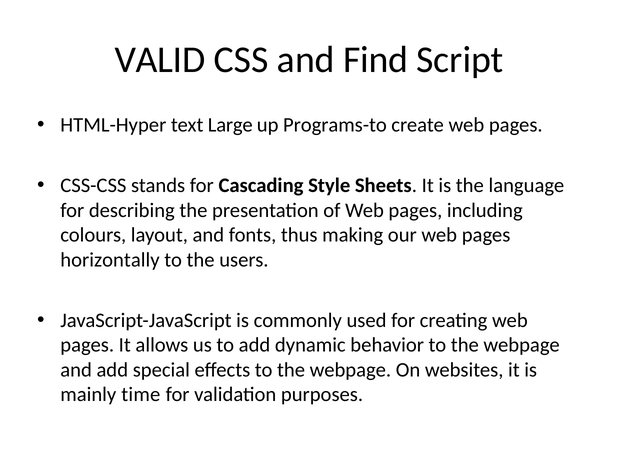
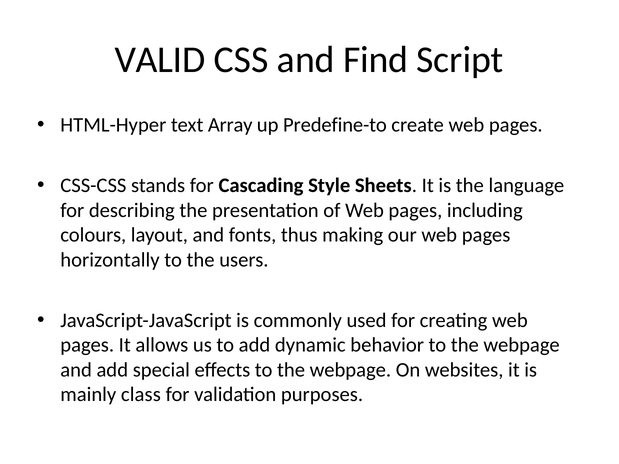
Large: Large -> Array (230, 125)
Programs-to: Programs-to -> Predefine-to (335, 125)
time: time -> class (141, 395)
